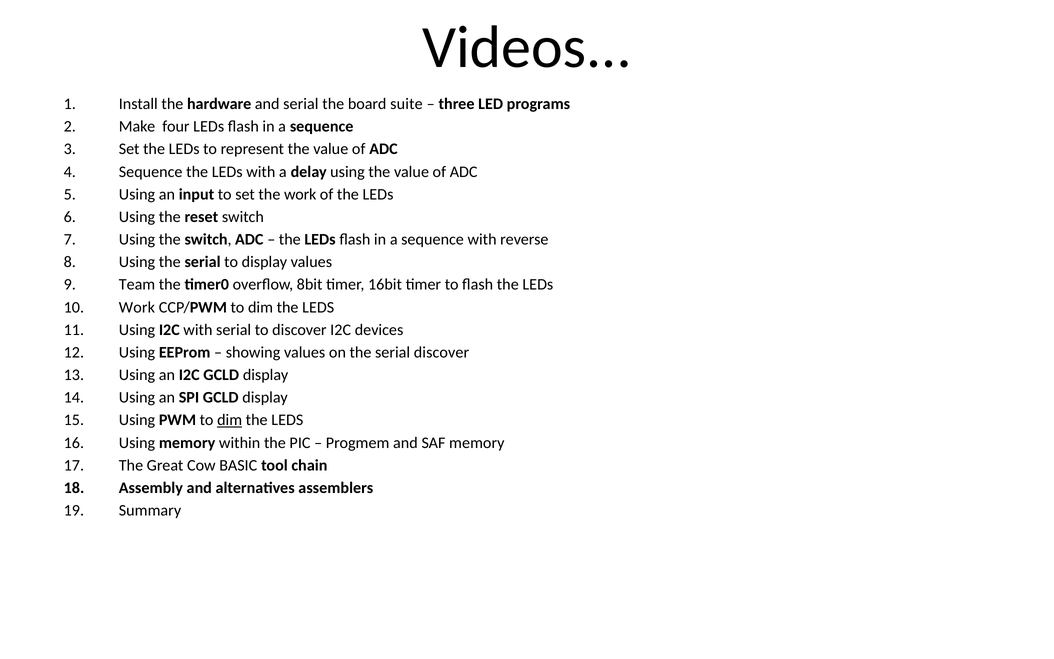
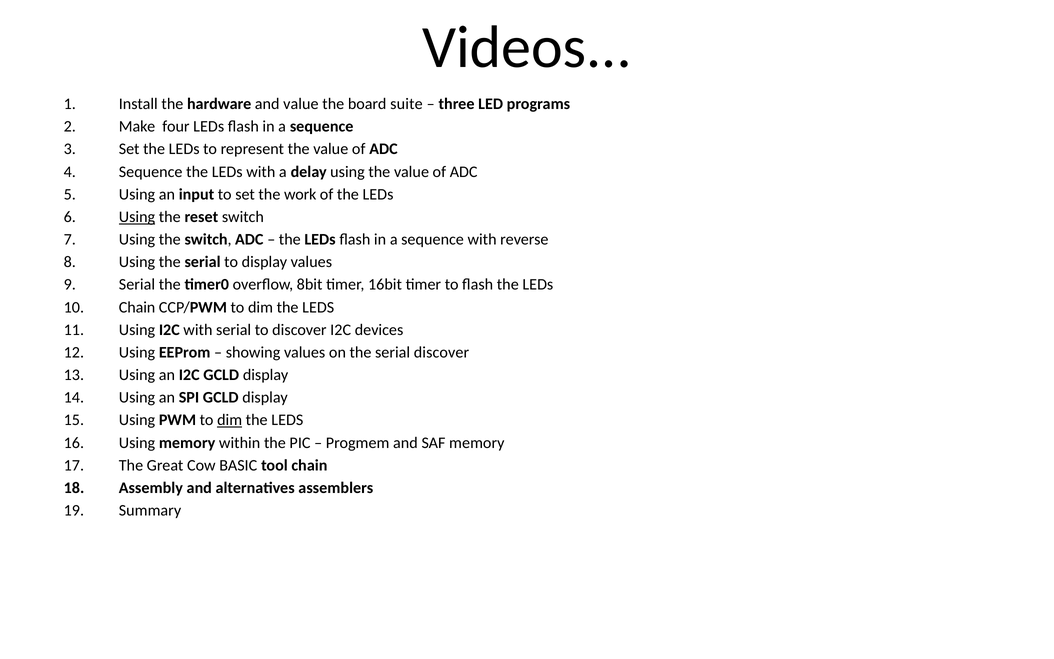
and serial: serial -> value (301, 104)
Using underline: none -> present (137, 217)
Team: Team -> Serial (137, 285)
Work: Work -> Chain (137, 307)
